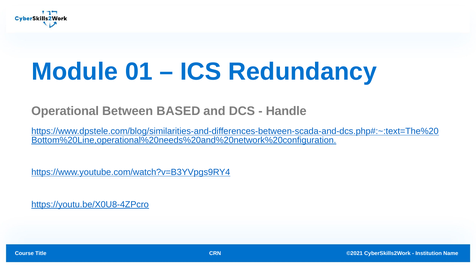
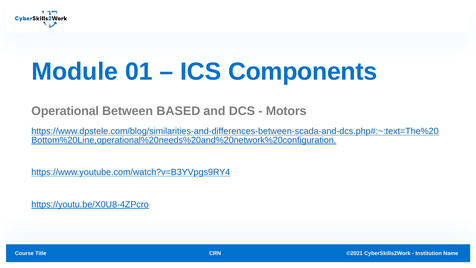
Redundancy: Redundancy -> Components (303, 72)
Handle: Handle -> Motors (286, 111)
